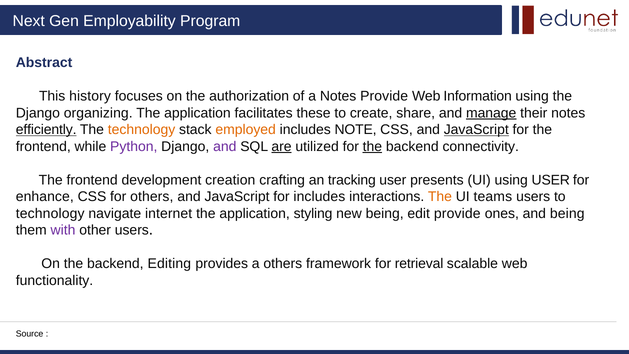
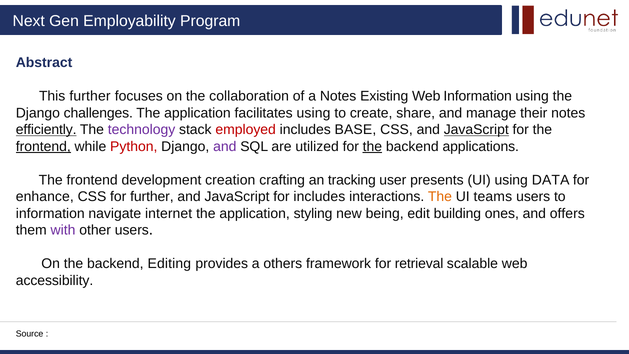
This history: history -> further (90, 96)
authorization: authorization -> collaboration (249, 96)
Notes Provide: Provide -> Existing (384, 96)
organizing: organizing -> challenges (98, 113)
facilitates these: these -> using (313, 113)
manage underline: present -> none (491, 113)
technology colour: orange -> purple (142, 130)
employed colour: orange -> red (246, 130)
NOTE: NOTE -> BASE (355, 130)
frontend underline: none -> present (43, 146)
Python colour: purple -> red (134, 146)
are underline: present -> none (282, 146)
connectivity: connectivity -> applications (481, 146)
using USER: USER -> DATA (551, 180)
for others: others -> further (152, 197)
technology: technology -> information (50, 213)
edit provide: provide -> building (457, 213)
and being: being -> offers (567, 213)
functionality: functionality -> accessibility (55, 281)
